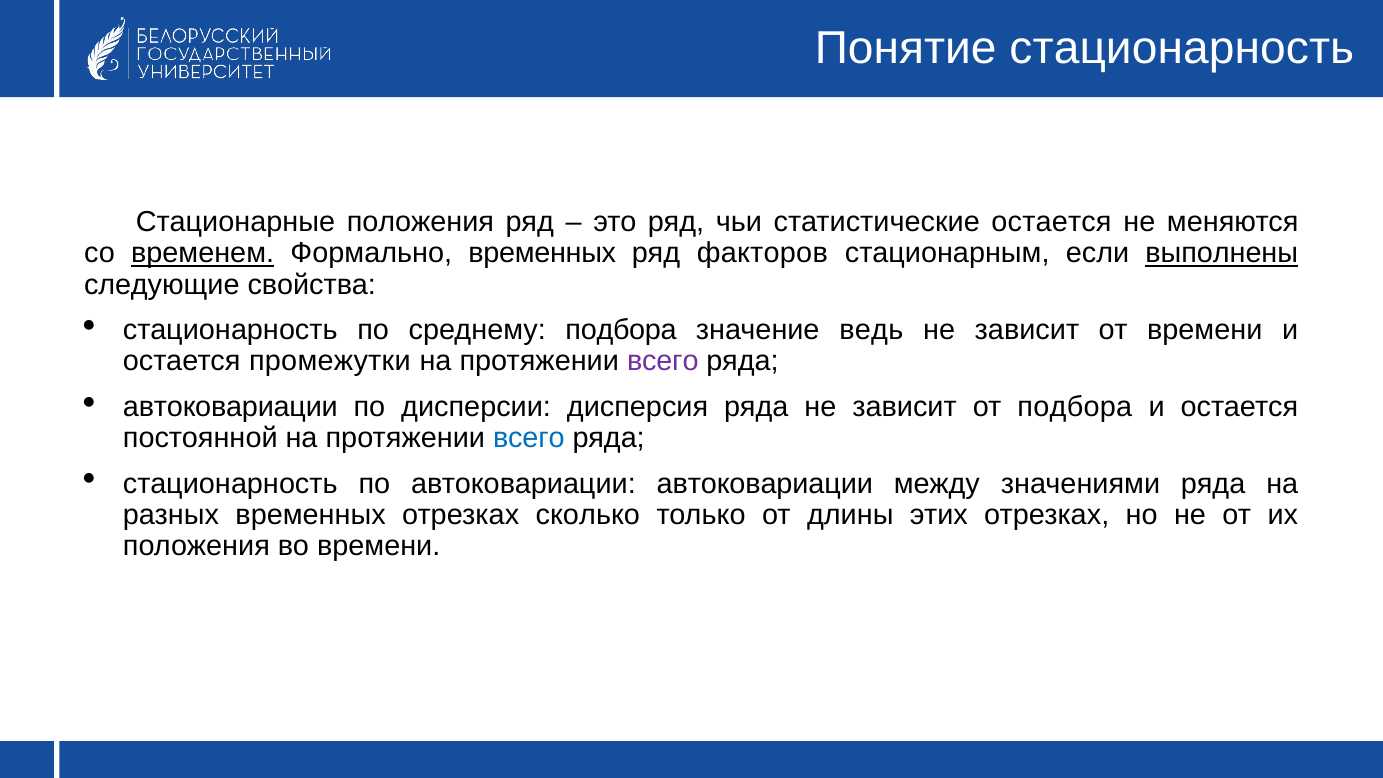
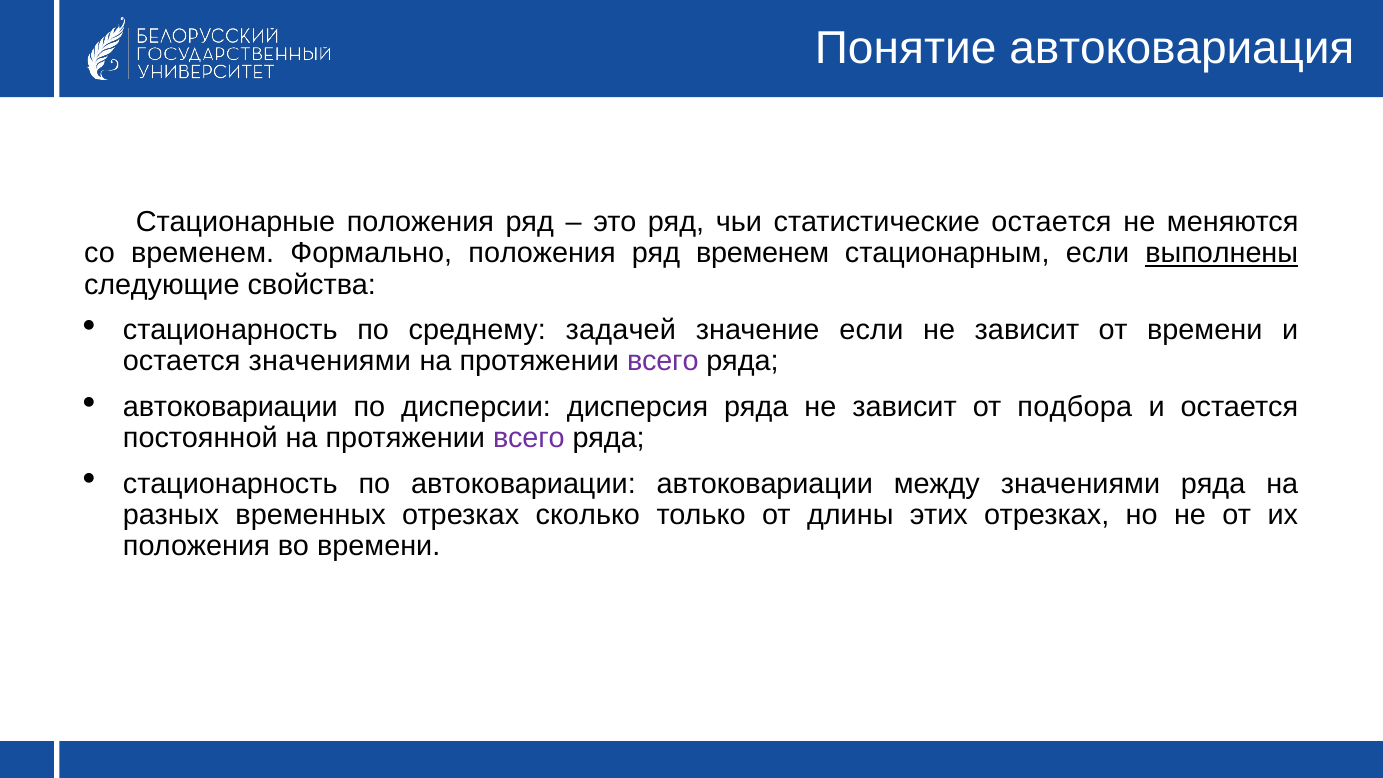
Понятие стационарность: стационарность -> автоковариация (1182, 48)
временем underline: present -> none (203, 253)
Формально временных: временных -> положения (542, 253)
ряд факторов: факторов -> временем (763, 253)
среднему подбора: подбора -> задачей (621, 330)
значение ведь: ведь -> если (871, 330)
остается промежутки: промежутки -> значениями (330, 361)
всего colour: blue -> purple (529, 438)
